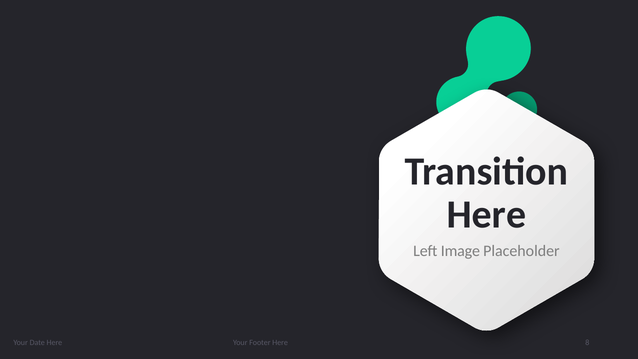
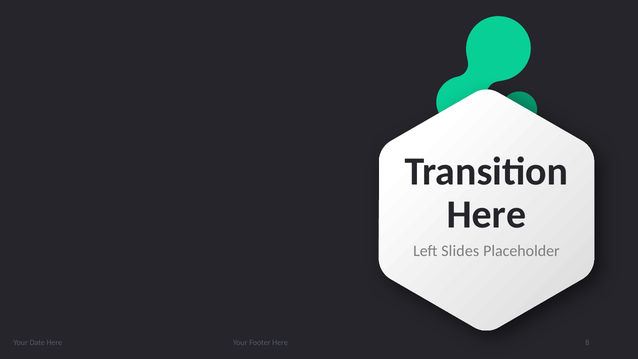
Image: Image -> Slides (460, 251)
